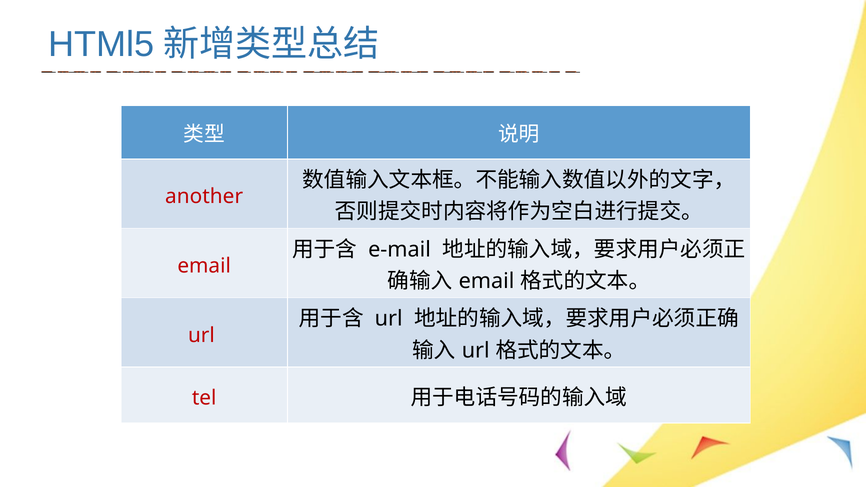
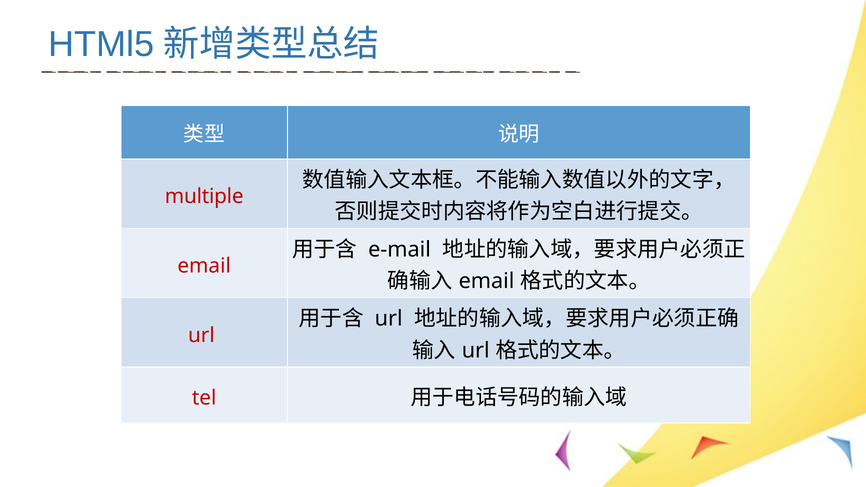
another: another -> multiple (204, 197)
